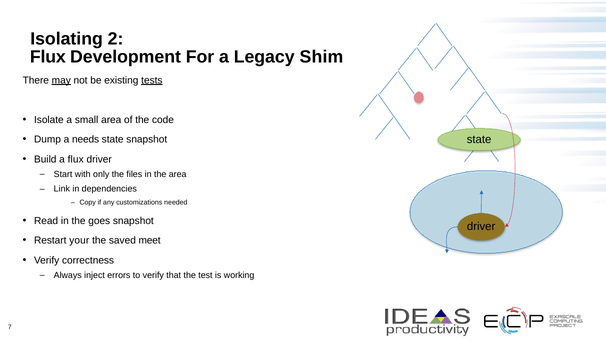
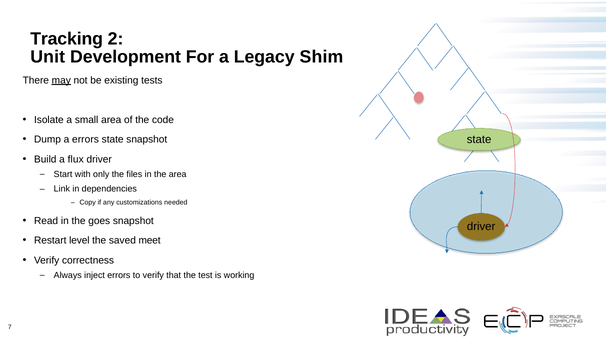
Isolating: Isolating -> Tracking (67, 39)
Flux: Flux -> Unit (48, 57)
tests underline: present -> none (152, 80)
a needs: needs -> errors (85, 139)
your: your -> level (79, 240)
